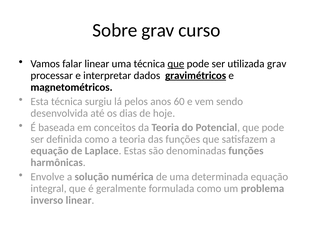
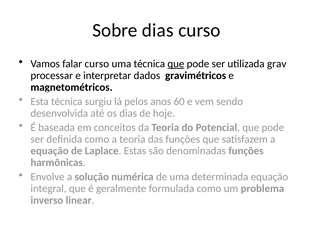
Sobre grav: grav -> dias (158, 30)
falar linear: linear -> curso (97, 64)
gravimétricos underline: present -> none (196, 75)
